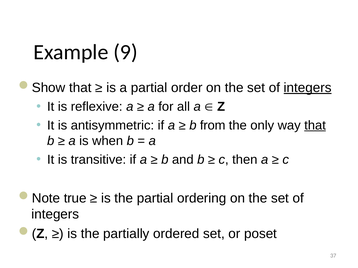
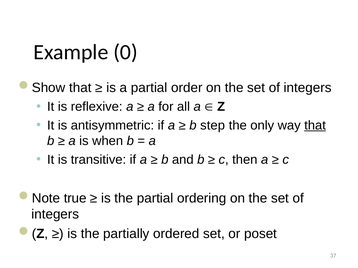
9: 9 -> 0 (126, 52)
integers underline: present -> none (308, 88)
from: from -> step (213, 126)
